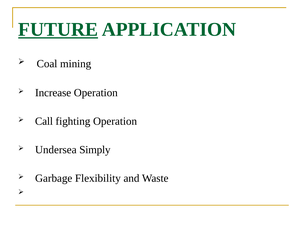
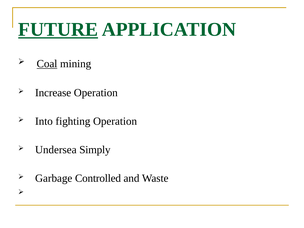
Coal underline: none -> present (47, 64)
Call: Call -> Into (44, 121)
Flexibility: Flexibility -> Controlled (98, 178)
